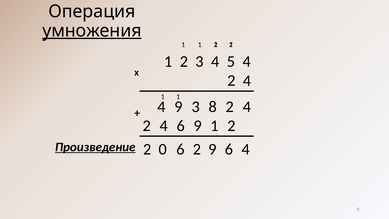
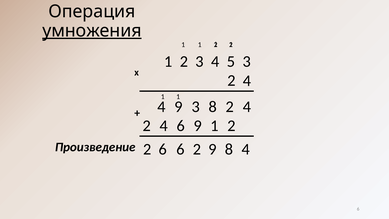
5 4: 4 -> 3 (247, 62)
Произведение underline: present -> none (95, 147)
2 0: 0 -> 6 (163, 149)
9 6: 6 -> 8 (229, 149)
